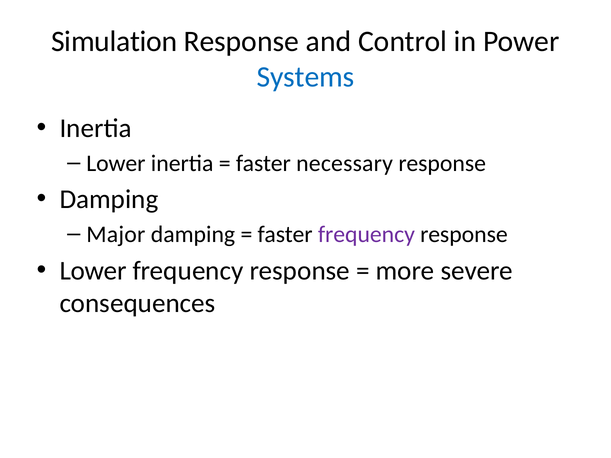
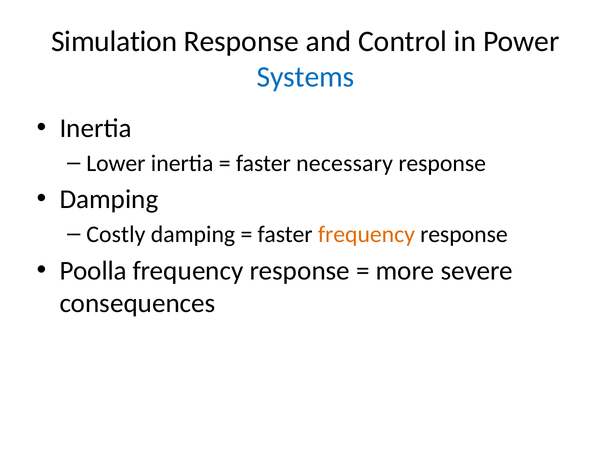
Major: Major -> Costly (116, 235)
frequency colour: purple -> orange (366, 235)
Lower: Lower -> Poolla (93, 271)
